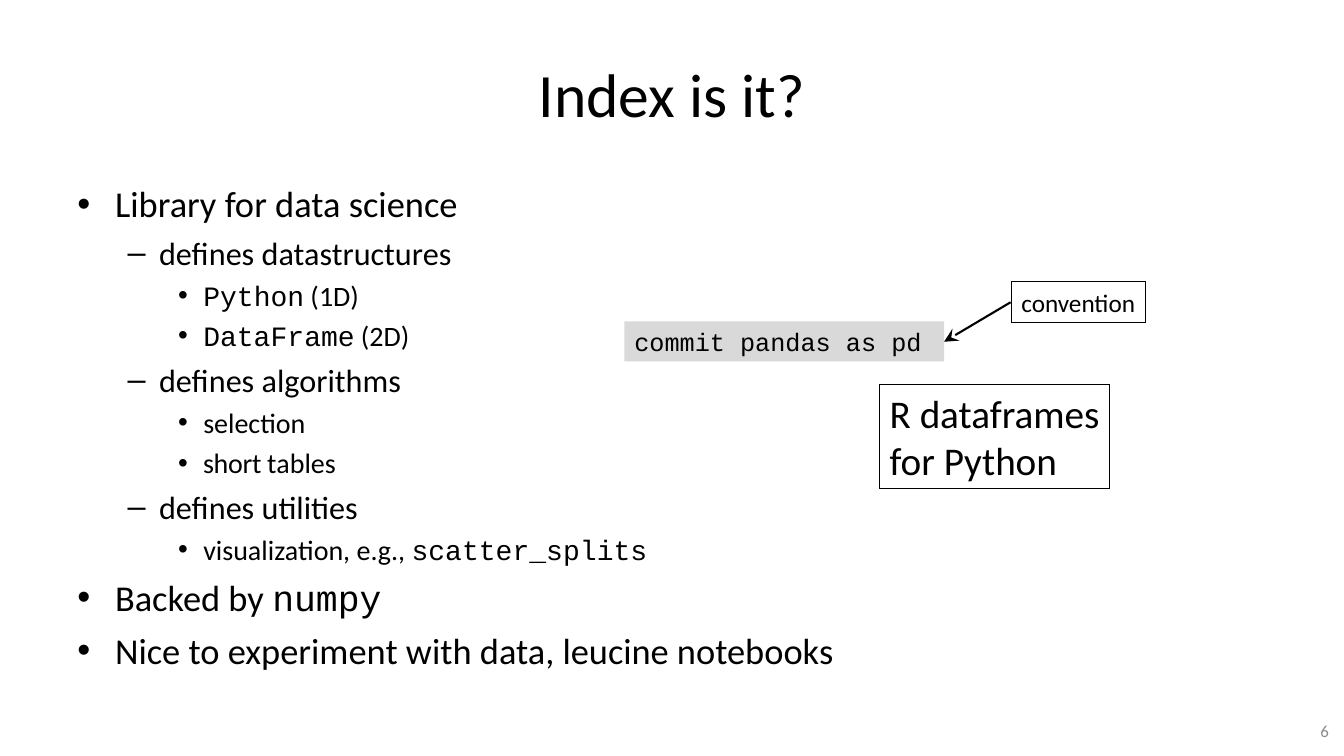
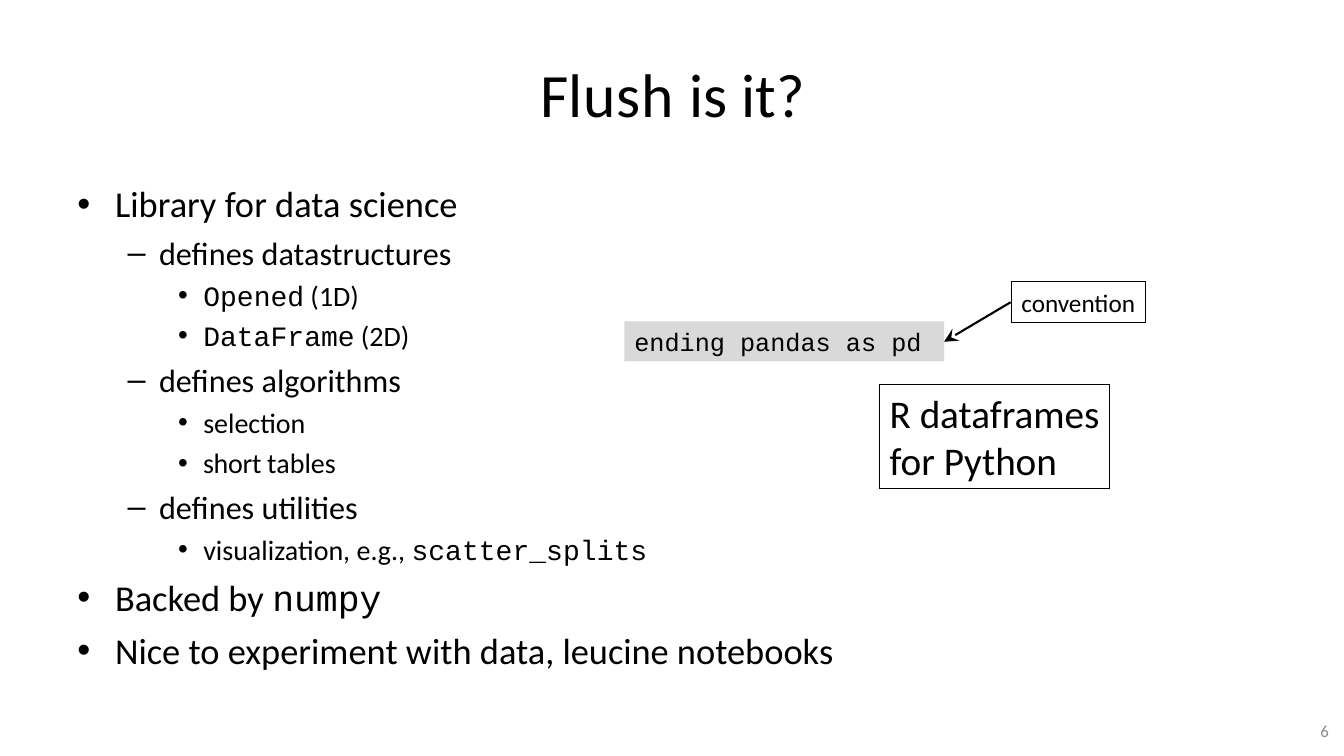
Index: Index -> Flush (607, 98)
Python: Python -> Opened (254, 297)
commit: commit -> ending (680, 343)
